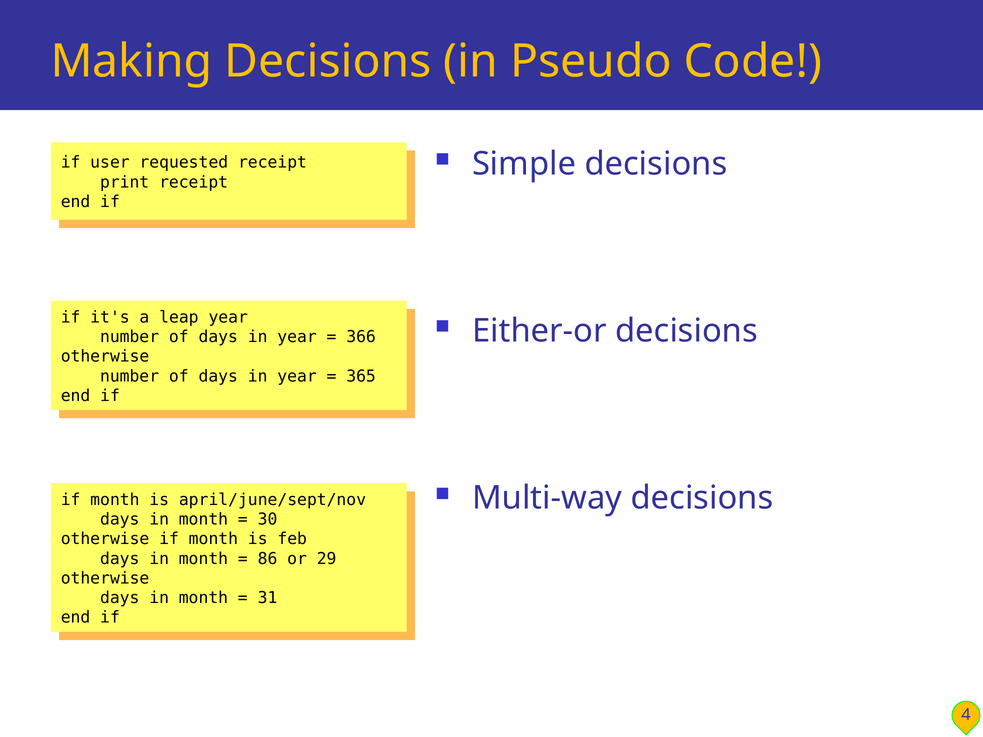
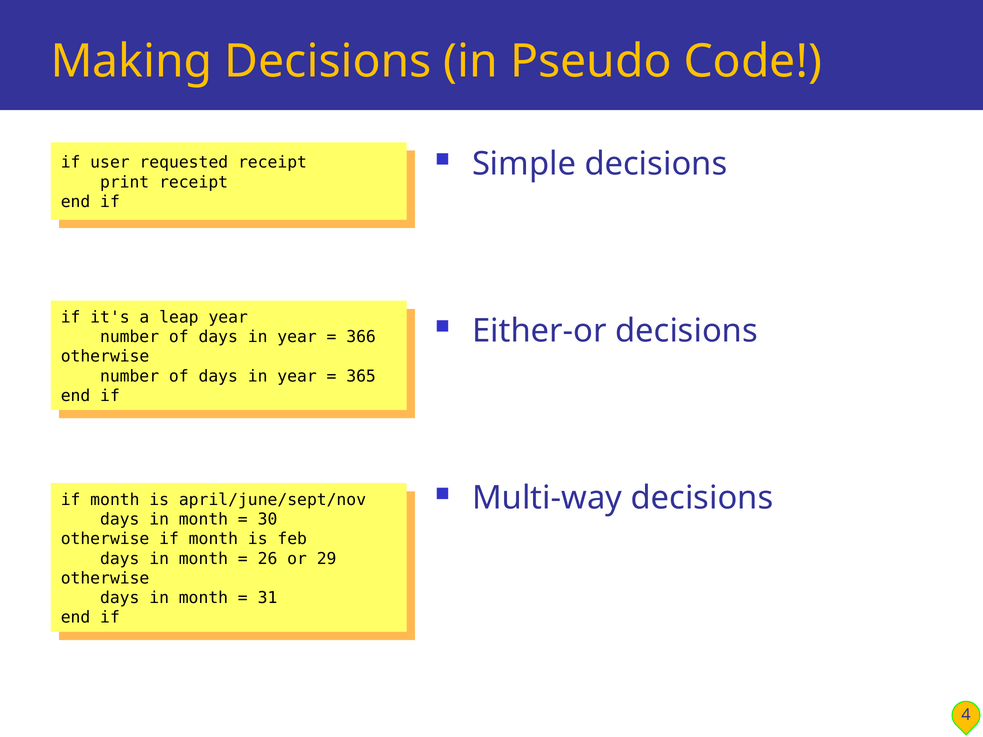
86: 86 -> 26 (268, 559)
